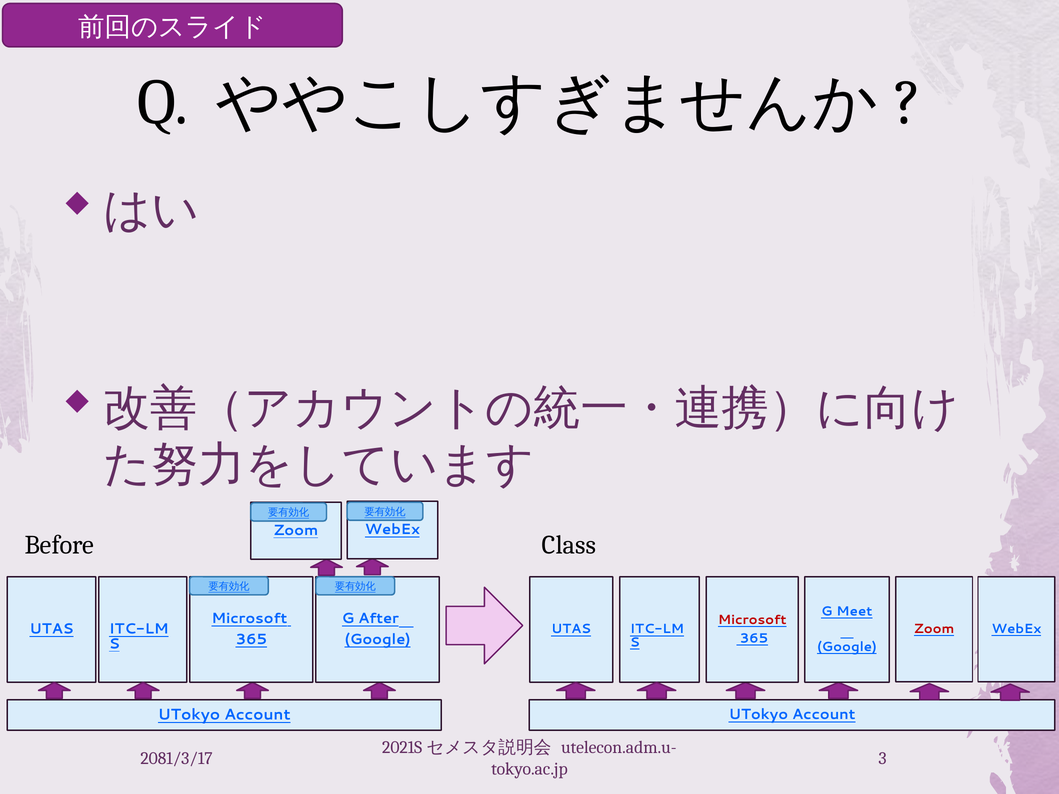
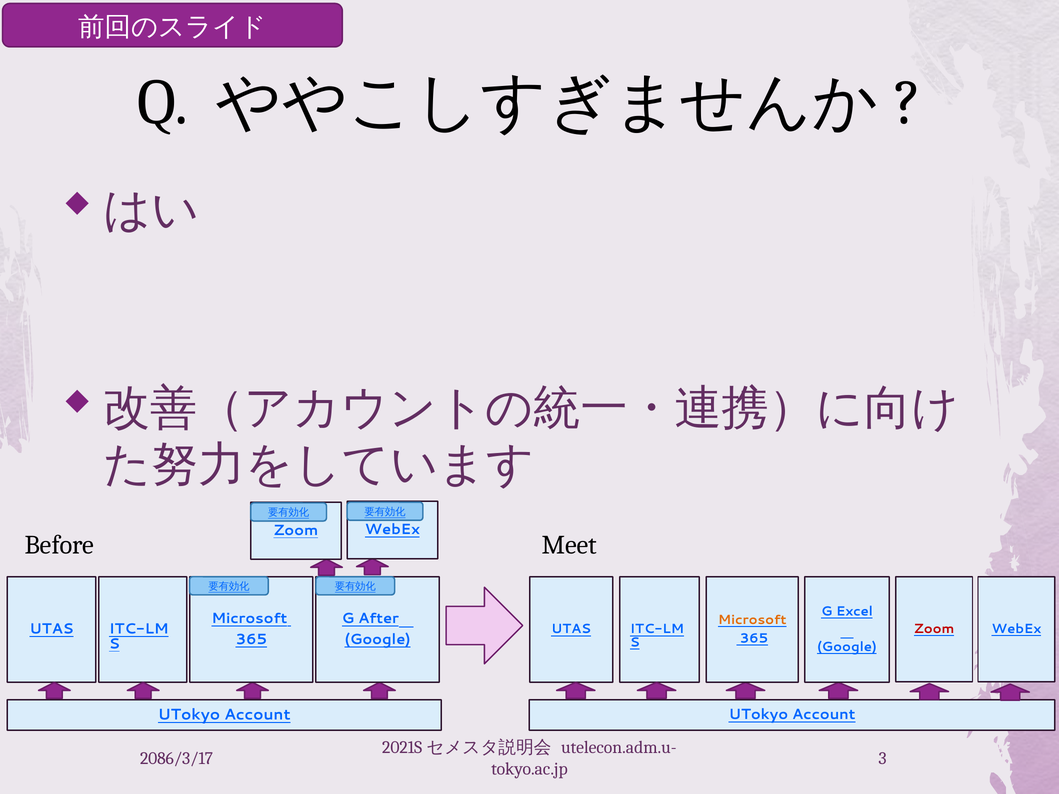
Class: Class -> Meet (569, 545)
Meet: Meet -> Excel (854, 612)
Microsoft colour: red -> orange (752, 620)
2081/3/17: 2081/3/17 -> 2086/3/17 (177, 758)
